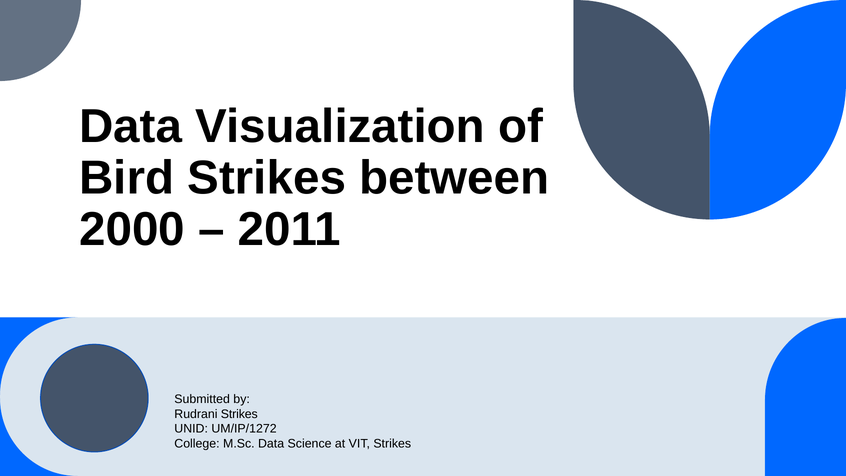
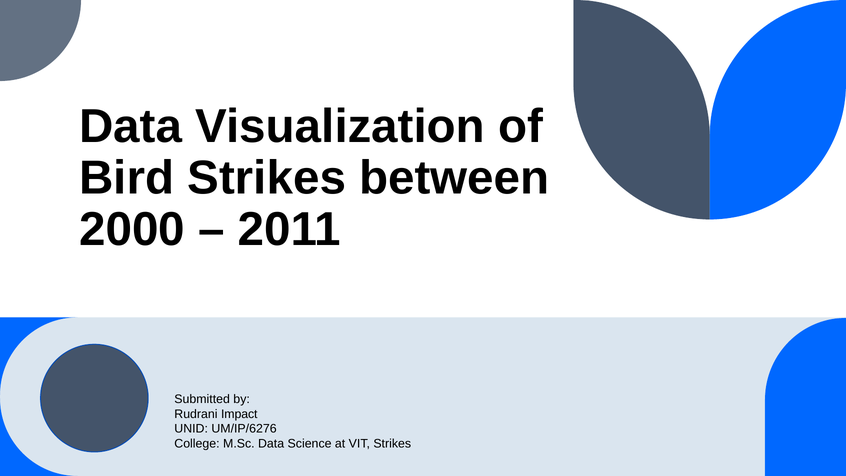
Rudrani Strikes: Strikes -> Impact (239, 414)
UM/IP/1272: UM/IP/1272 -> UM/IP/6276 (244, 429)
